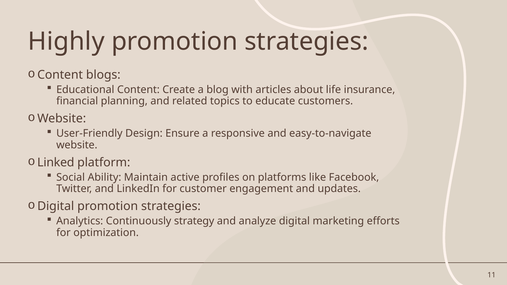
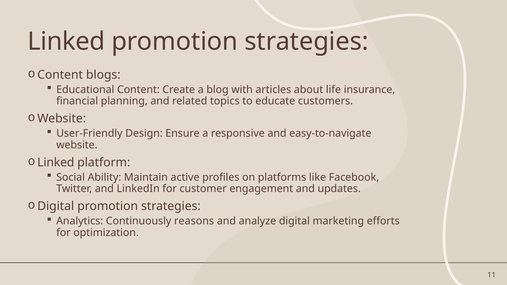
Highly: Highly -> Linked (66, 42)
strategy: strategy -> reasons (194, 221)
